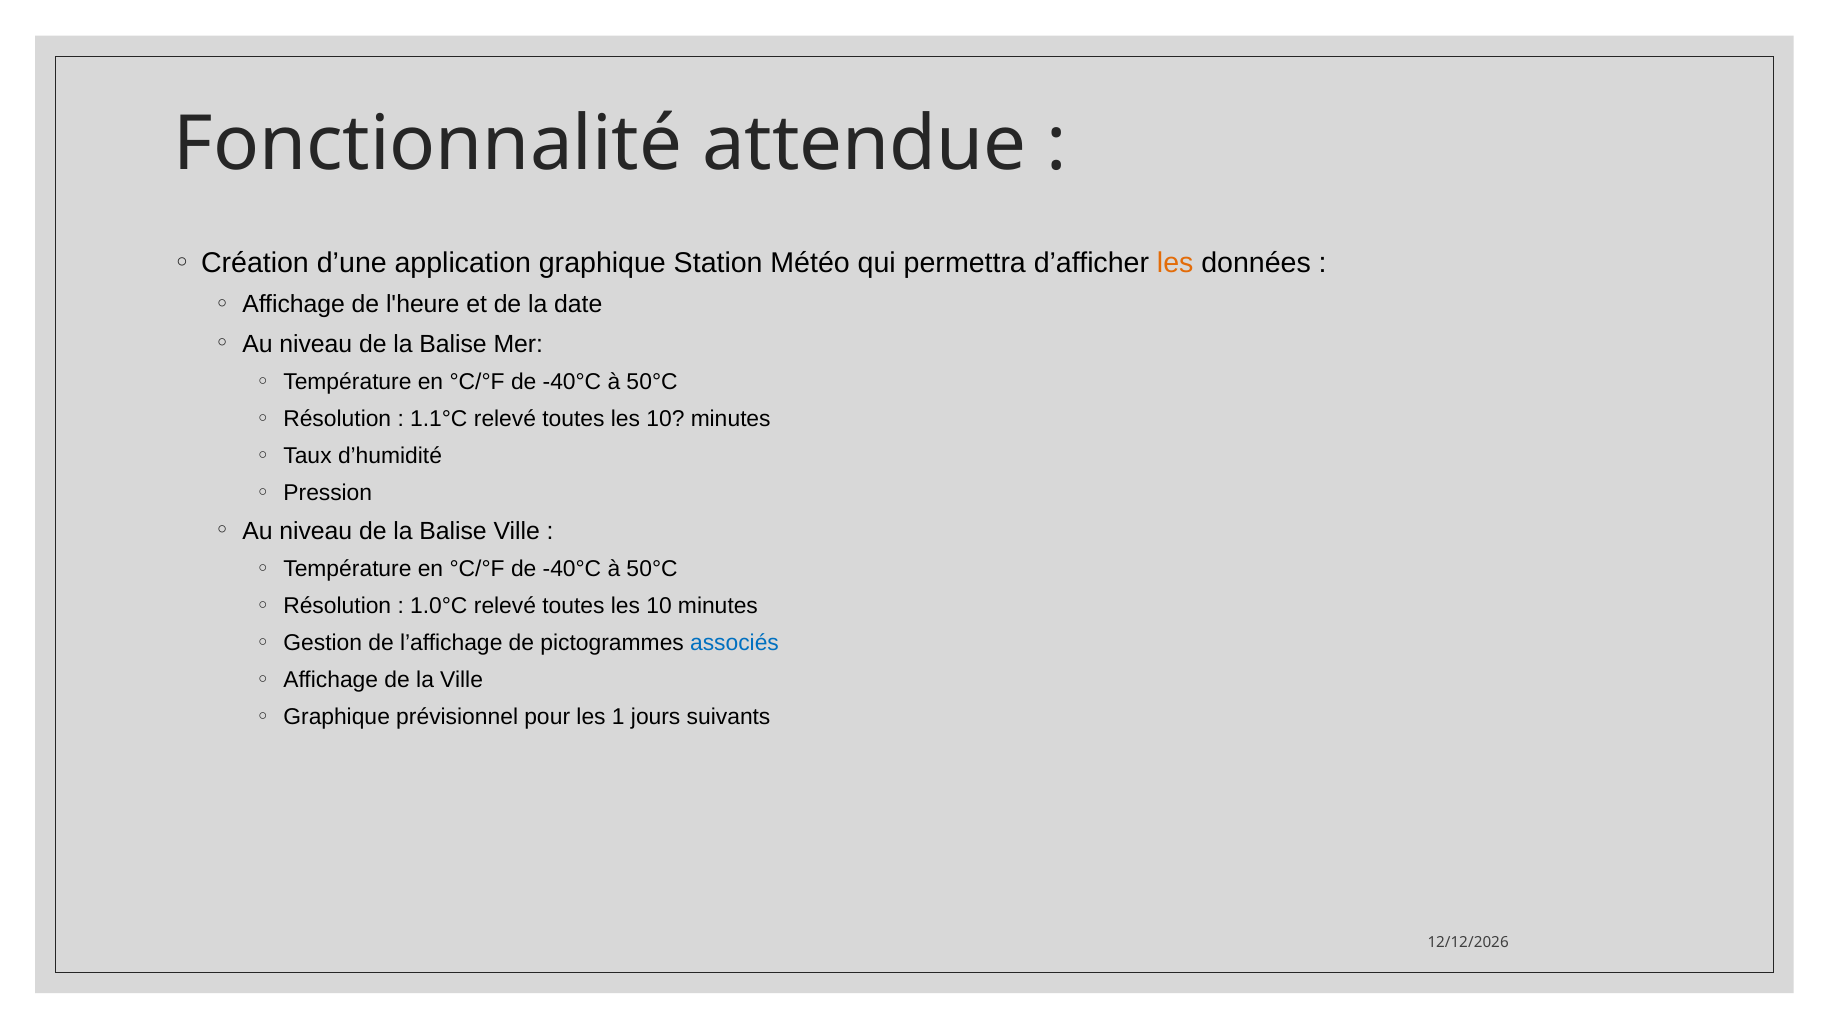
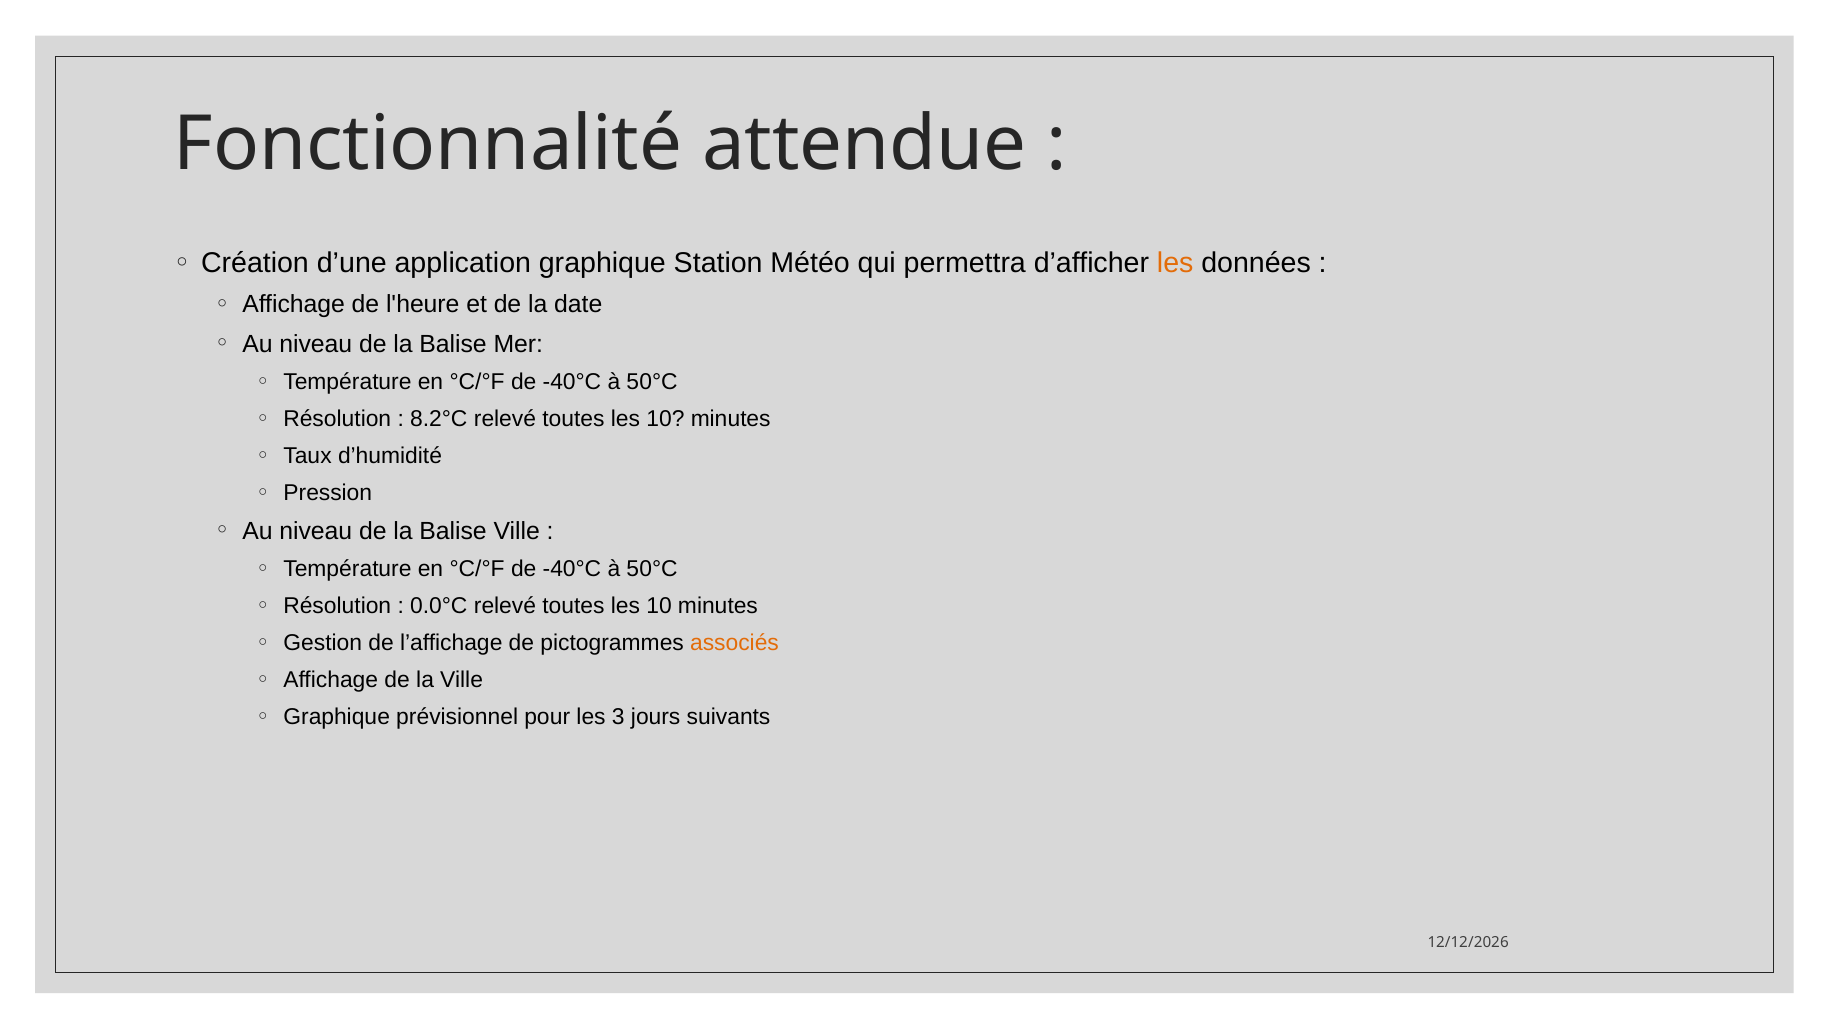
1.1°C: 1.1°C -> 8.2°C (439, 419)
1.0°C: 1.0°C -> 0.0°C (439, 606)
associés colour: blue -> orange (735, 643)
1: 1 -> 3 (618, 717)
